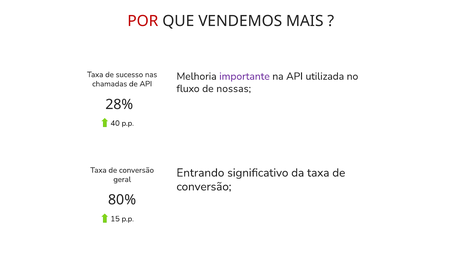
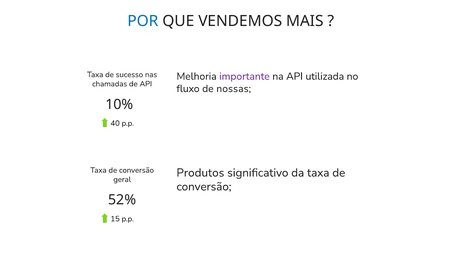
POR colour: red -> blue (143, 21)
28%: 28% -> 10% (119, 104)
Entrando: Entrando -> Produtos (200, 173)
80%: 80% -> 52% (122, 200)
